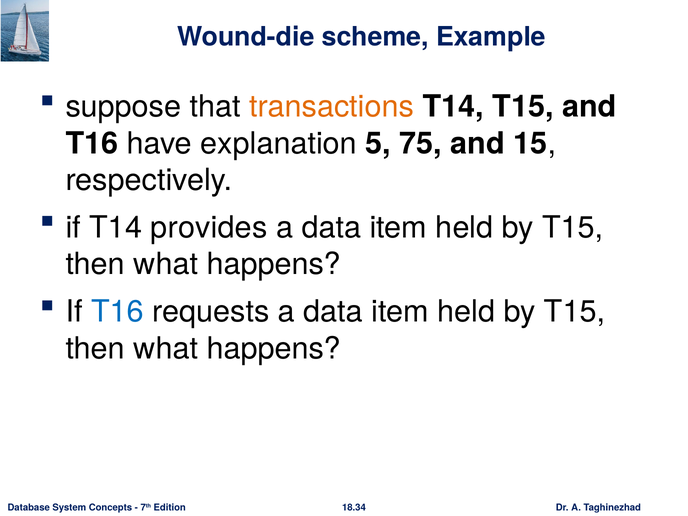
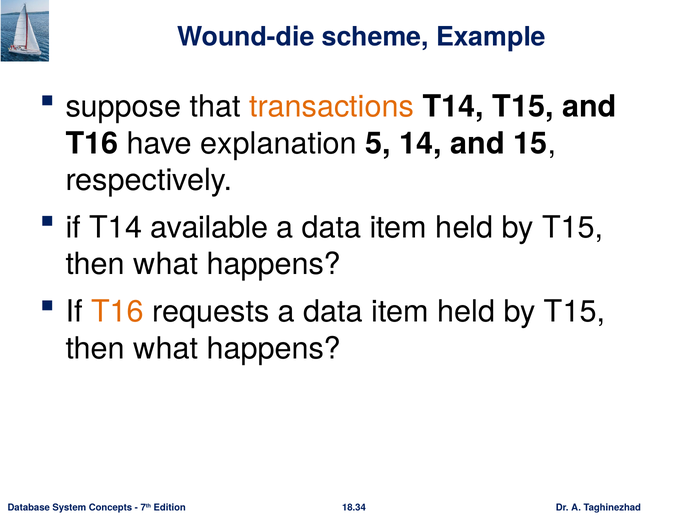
75: 75 -> 14 (421, 144)
provides: provides -> available (209, 228)
T16 colour: blue -> orange (117, 312)
